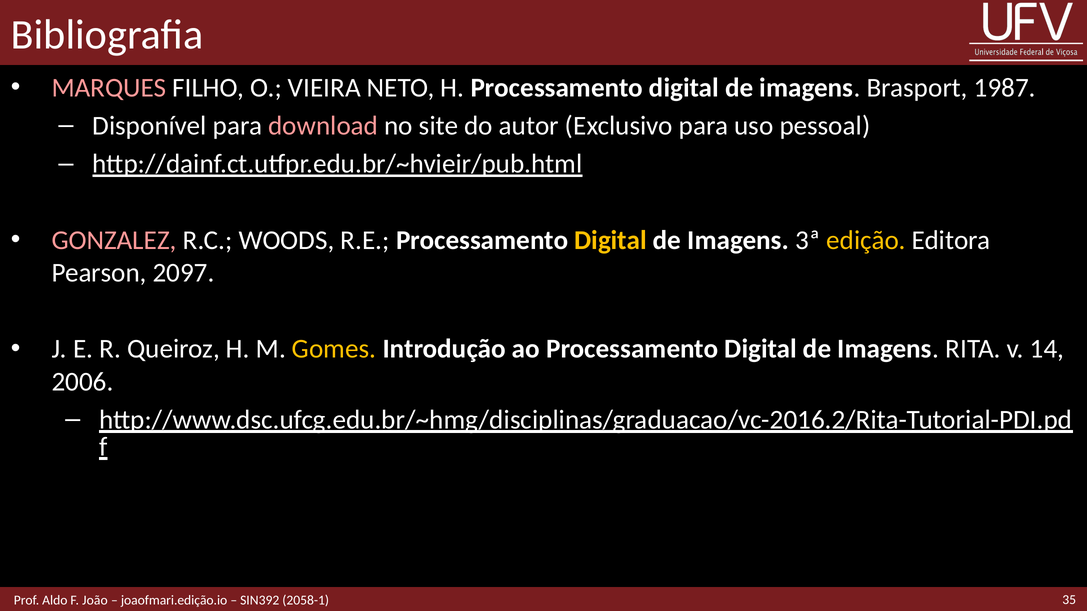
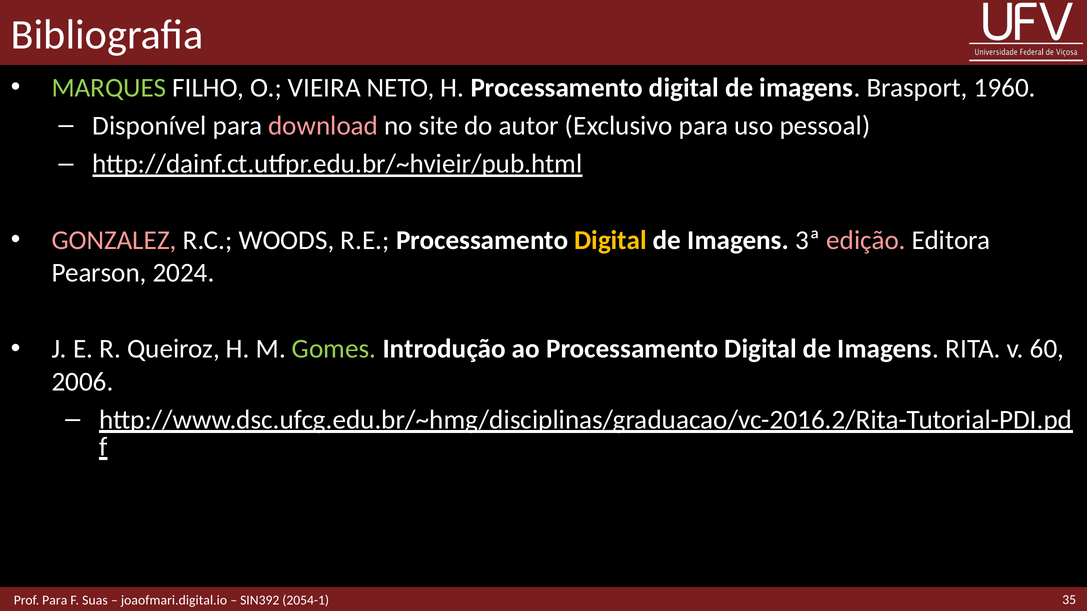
MARQUES colour: pink -> light green (109, 88)
1987: 1987 -> 1960 (1005, 88)
edição colour: yellow -> pink (866, 241)
2097: 2097 -> 2024 (184, 273)
Gomes colour: yellow -> light green (334, 349)
14: 14 -> 60 (1047, 349)
Prof Aldo: Aldo -> Para (55, 601)
João: João -> Suas (95, 601)
joaofmari.edição.io: joaofmari.edição.io -> joaofmari.digital.io (174, 601)
2058-1: 2058-1 -> 2054-1 (306, 601)
